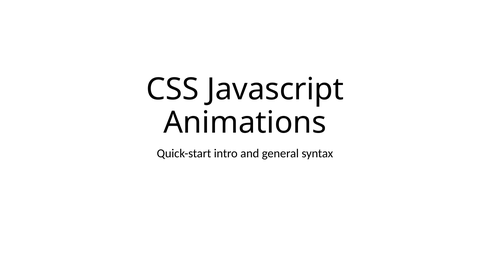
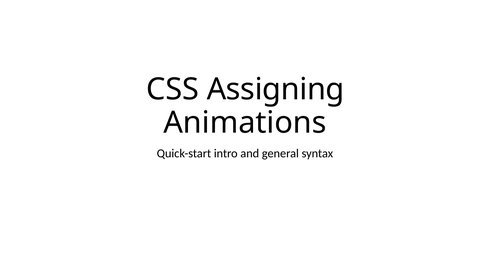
Javascript: Javascript -> Assigning (276, 89)
